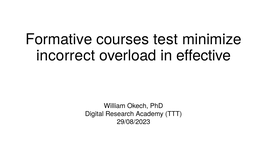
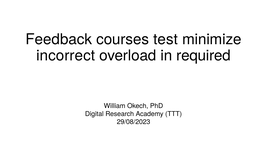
Formative: Formative -> Feedback (59, 39)
effective: effective -> required (204, 56)
